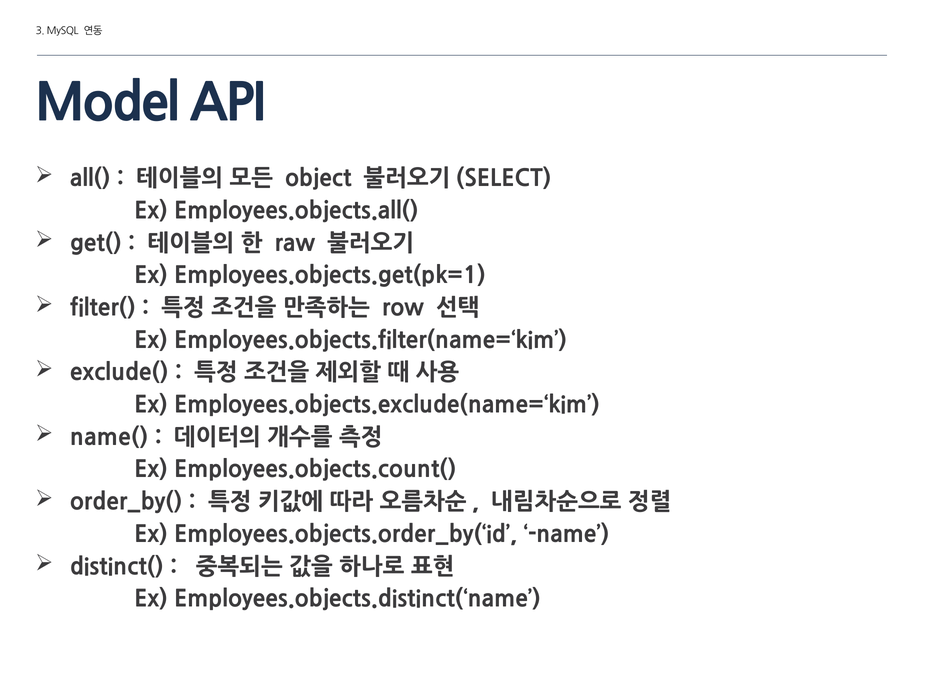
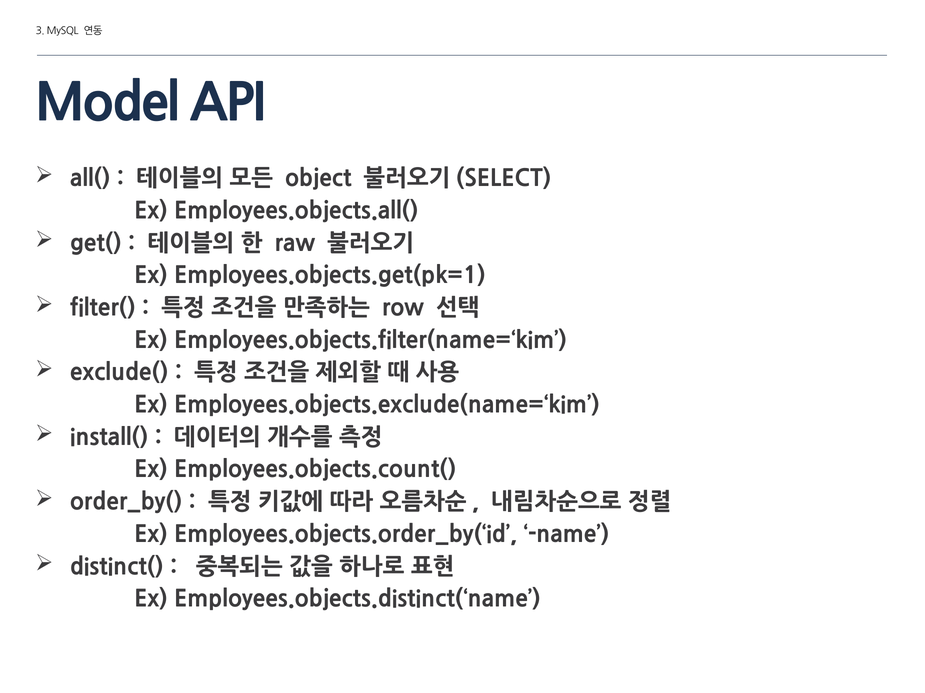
name(: name( -> install( (109, 438)
